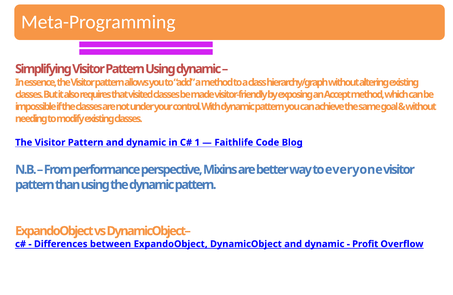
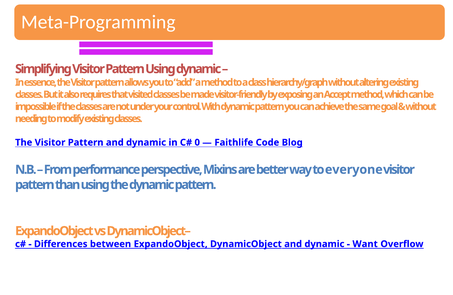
1: 1 -> 0 (197, 142)
Profit: Profit -> Want (365, 244)
